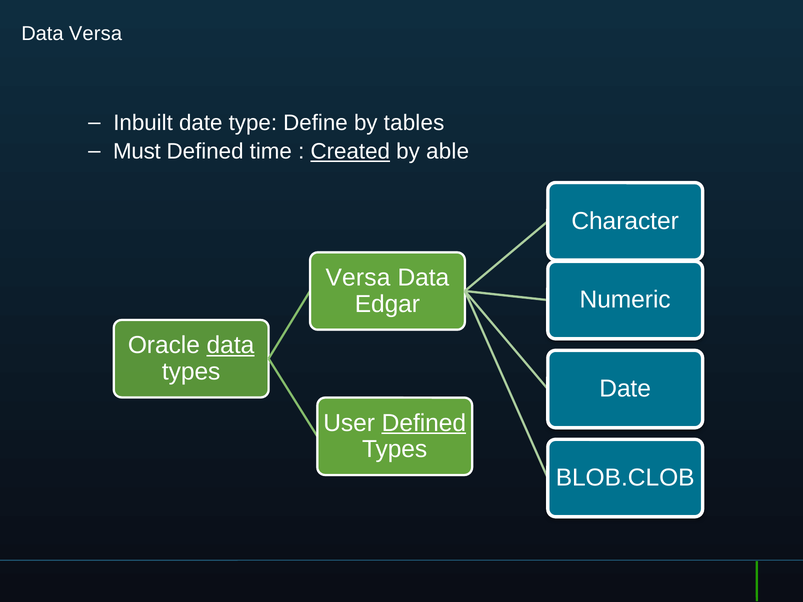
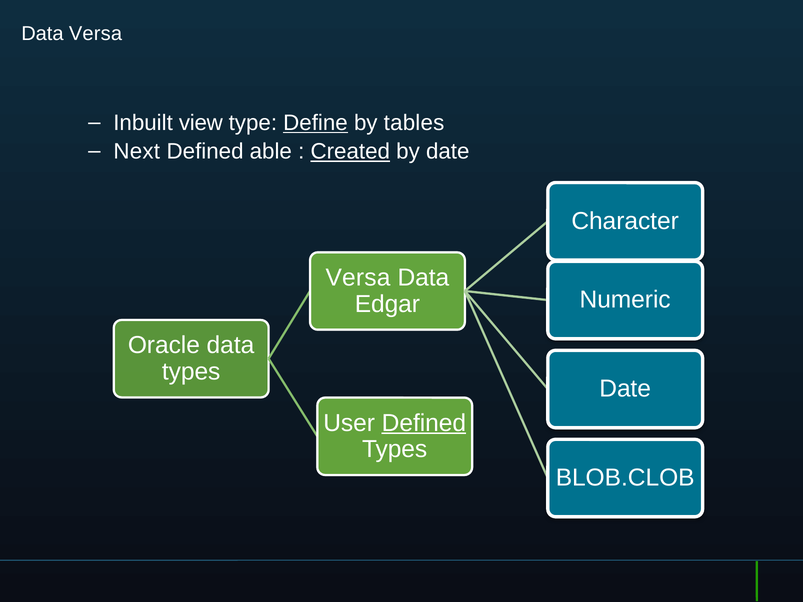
Inbuilt date: date -> view (201, 123)
Define underline: none -> present (315, 123)
Must: Must -> Next (137, 152)
time: time -> able (271, 152)
by able: able -> date (448, 152)
data underline: present -> none (230, 345)
